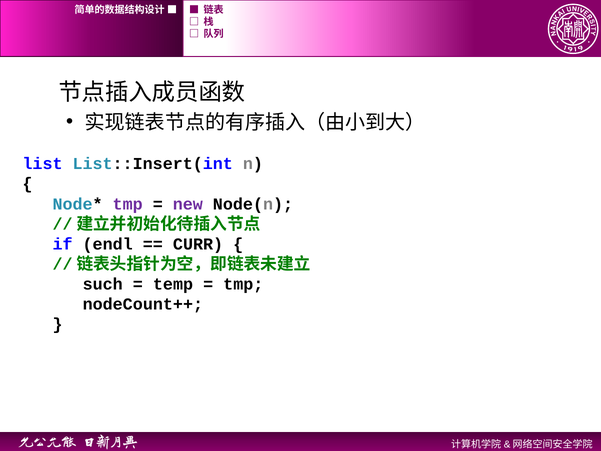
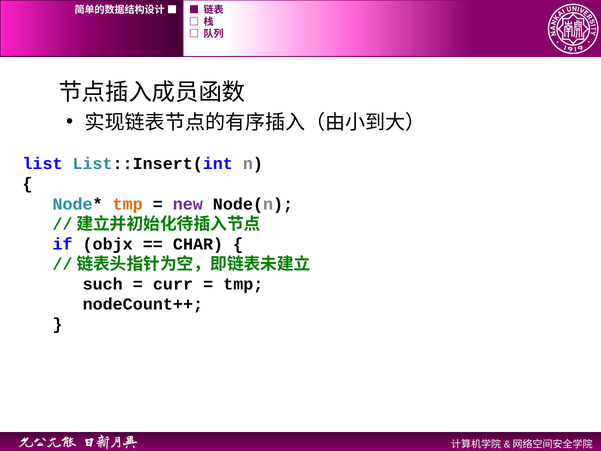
tmp colour: purple -> orange (128, 204)
endl: endl -> objx (108, 244)
CURR: CURR -> CHAR (198, 244)
temp: temp -> curr (173, 284)
